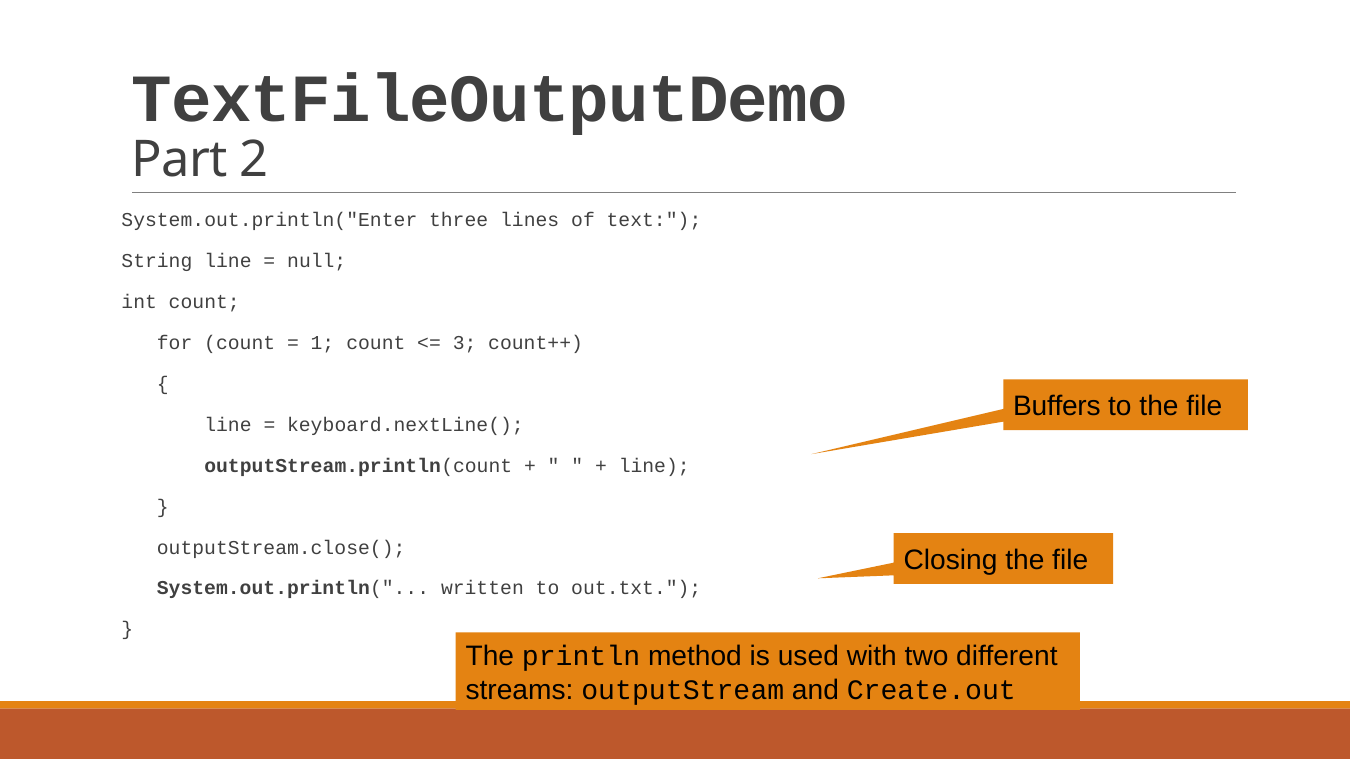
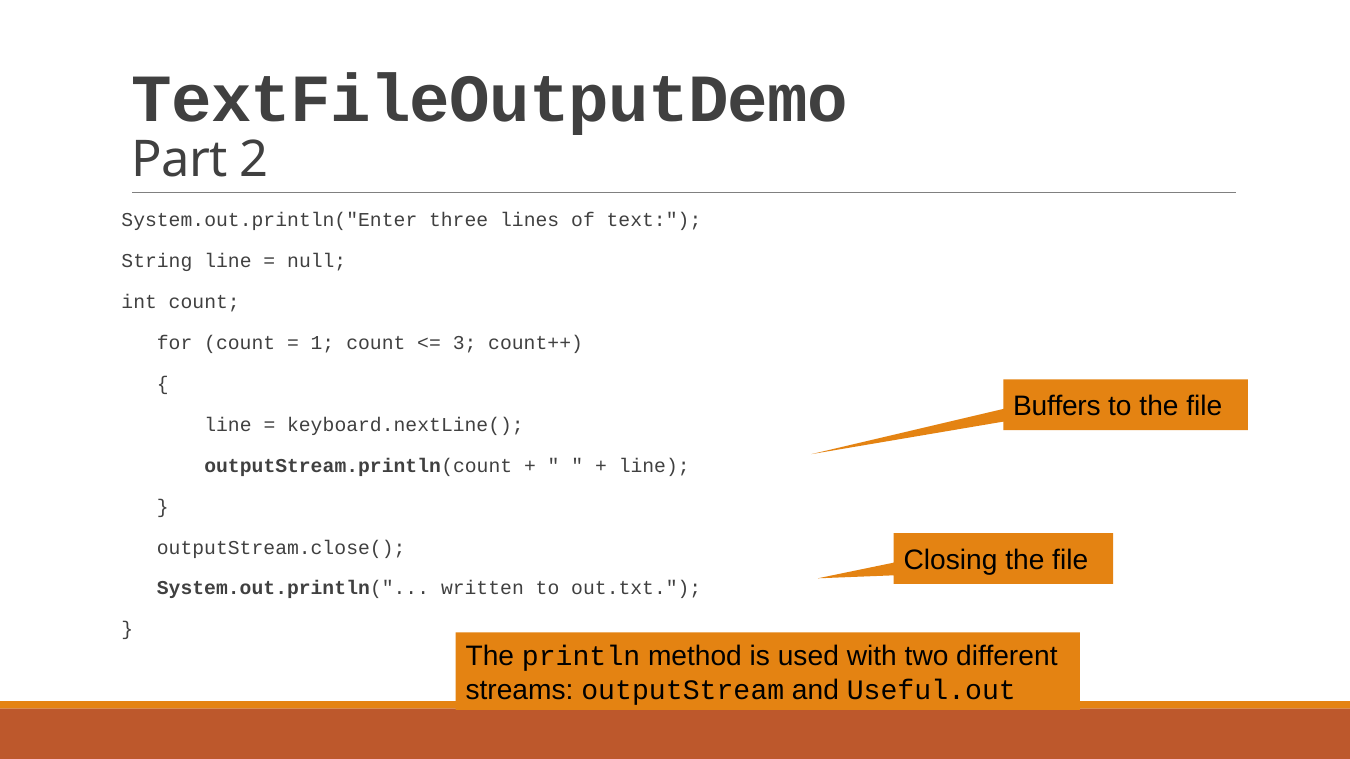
Create.out: Create.out -> Useful.out (931, 690)
